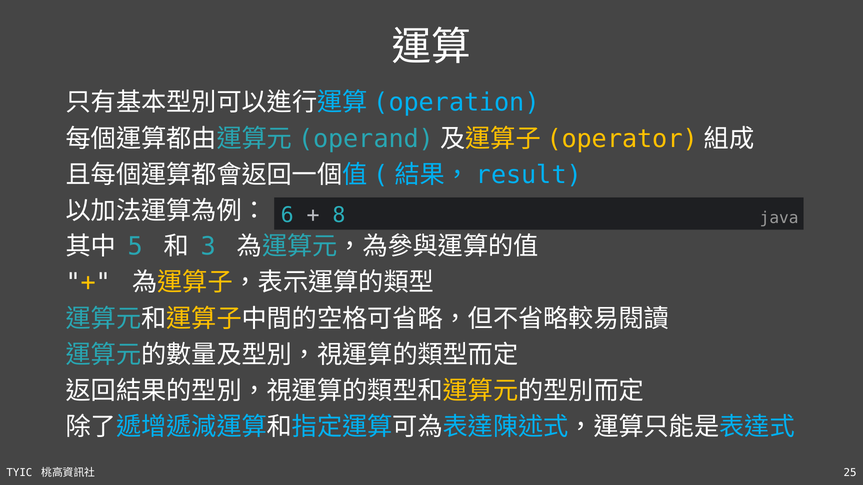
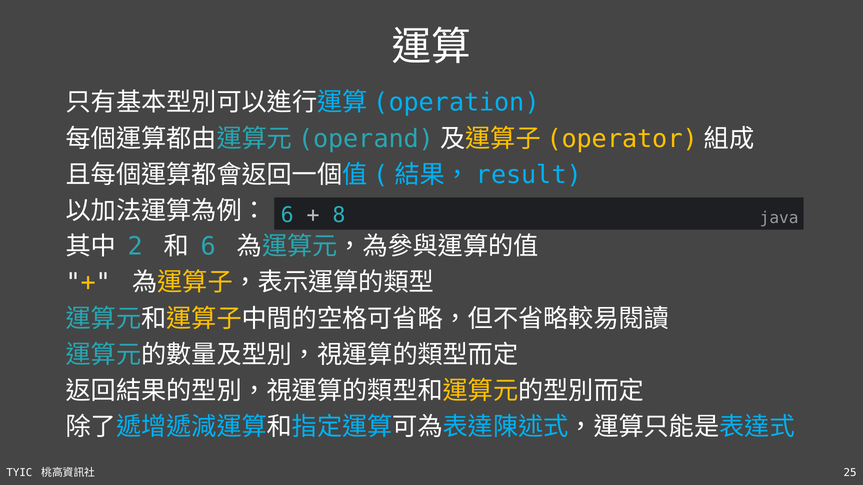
5: 5 -> 2 (135, 247)
3: 3 -> 6 (208, 247)
